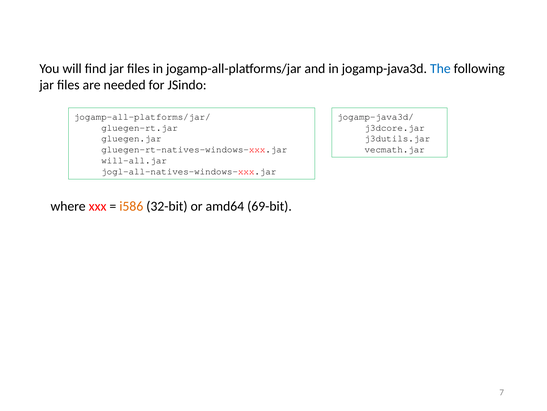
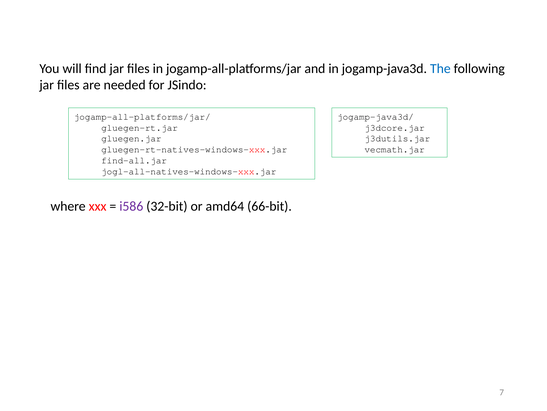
will-all.jar: will-all.jar -> find-all.jar (134, 160)
i586 colour: orange -> purple (131, 206)
69-bit: 69-bit -> 66-bit (270, 206)
